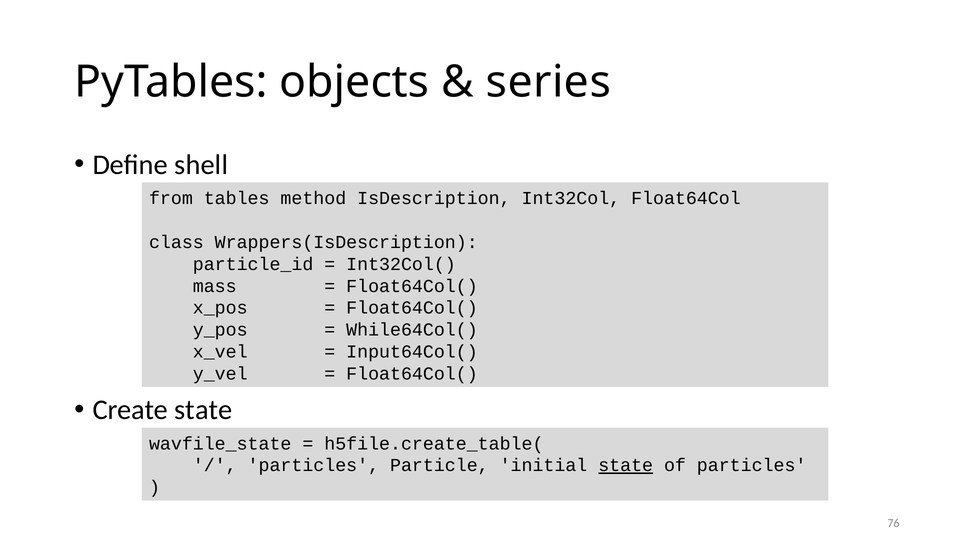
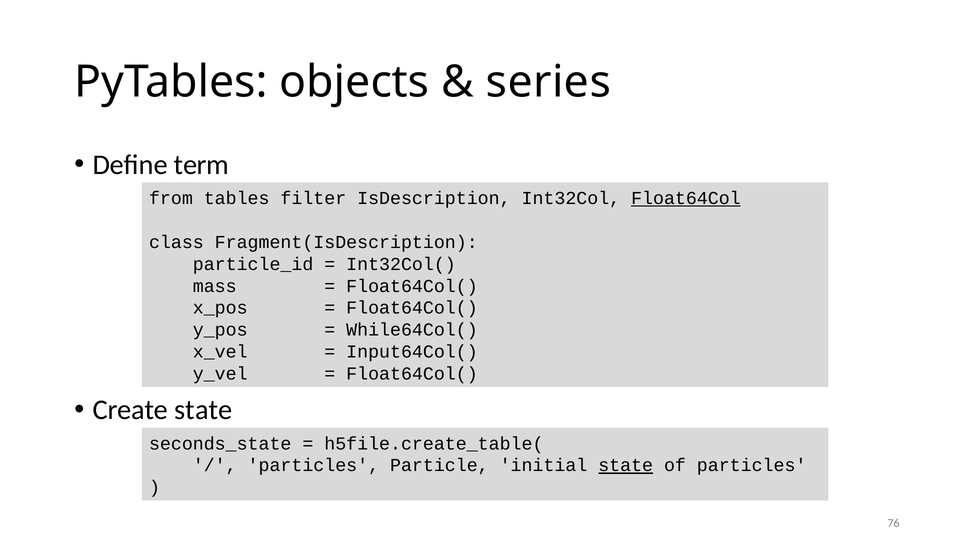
shell: shell -> term (201, 165)
method: method -> filter (313, 198)
Float64Col underline: none -> present (686, 198)
Wrappers(IsDescription: Wrappers(IsDescription -> Fragment(IsDescription (346, 242)
wavfile_state: wavfile_state -> seconds_state (220, 443)
